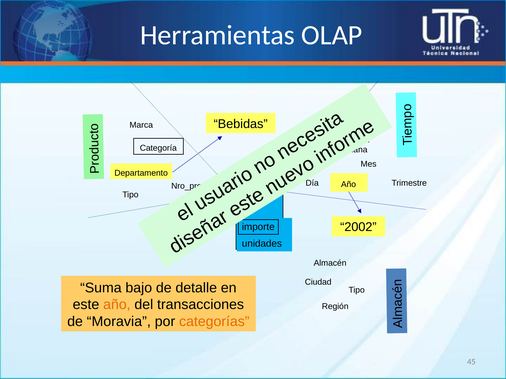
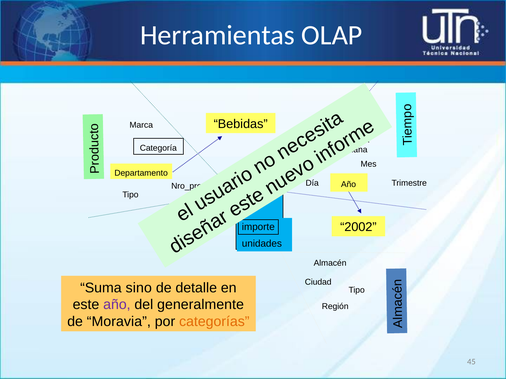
bajo: bajo -> sino (139, 288)
año colour: orange -> purple (117, 305)
transacciones: transacciones -> generalmente (201, 305)
